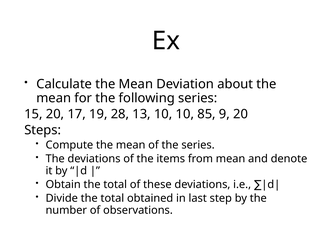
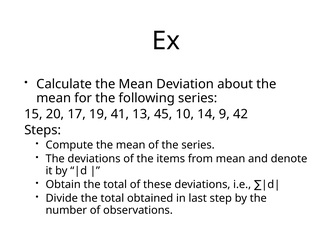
28: 28 -> 41 (120, 114)
13 10: 10 -> 45 (163, 114)
85: 85 -> 14 (207, 114)
9 20: 20 -> 42 (241, 114)
